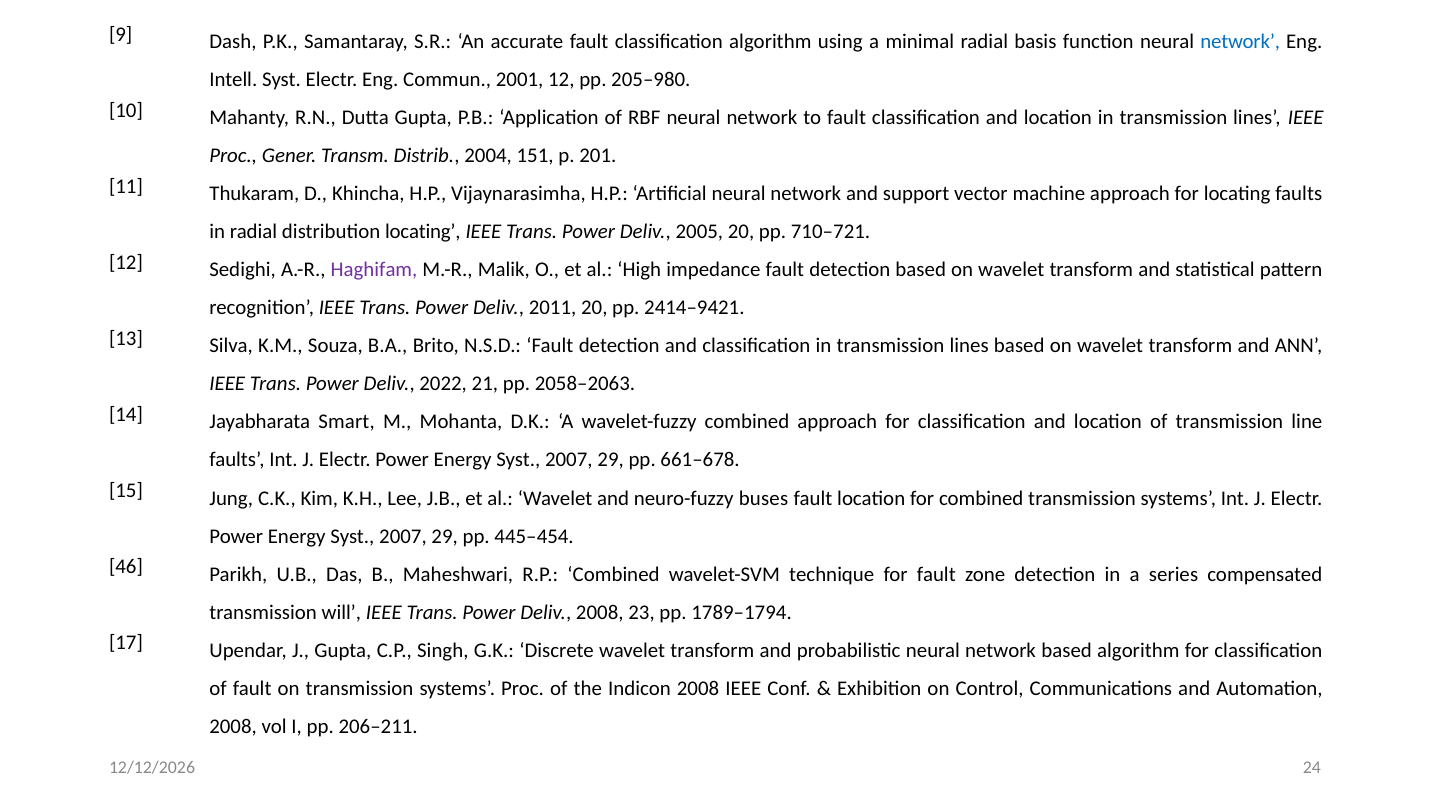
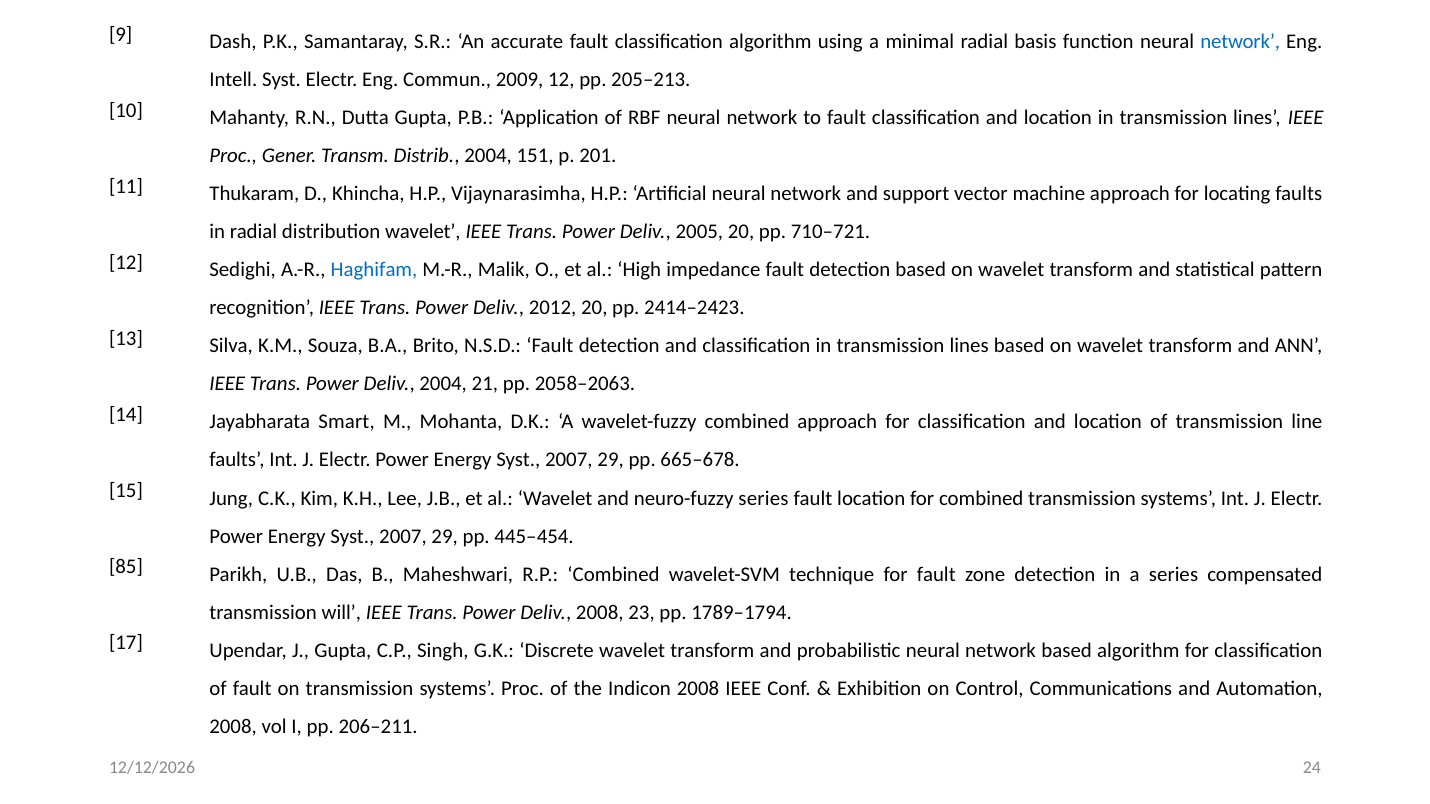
2001: 2001 -> 2009 (520, 80)
205–980: 205–980 -> 205–213 (651, 80)
distribution locating: locating -> wavelet (423, 232)
Haghifam colour: purple -> blue (374, 270)
2011: 2011 -> 2012 (553, 308)
2414–9421: 2414–9421 -> 2414–2423 (694, 308)
Deliv 2022: 2022 -> 2004 (443, 384)
661–678: 661–678 -> 665–678 (700, 460)
neuro-fuzzy buses: buses -> series (763, 498)
46: 46 -> 85 (126, 567)
